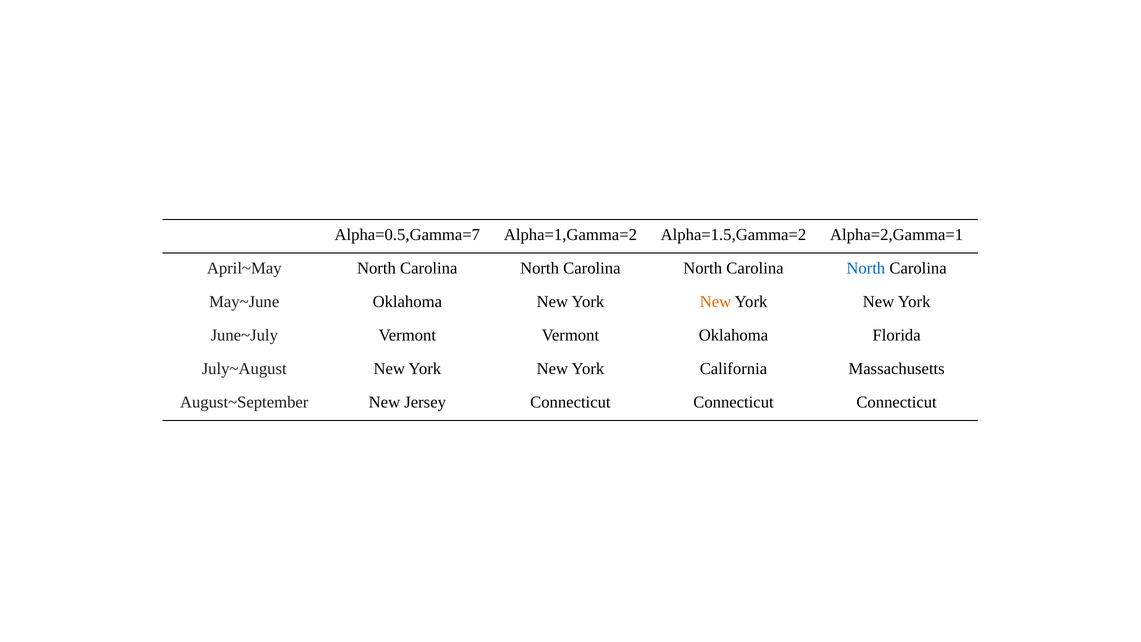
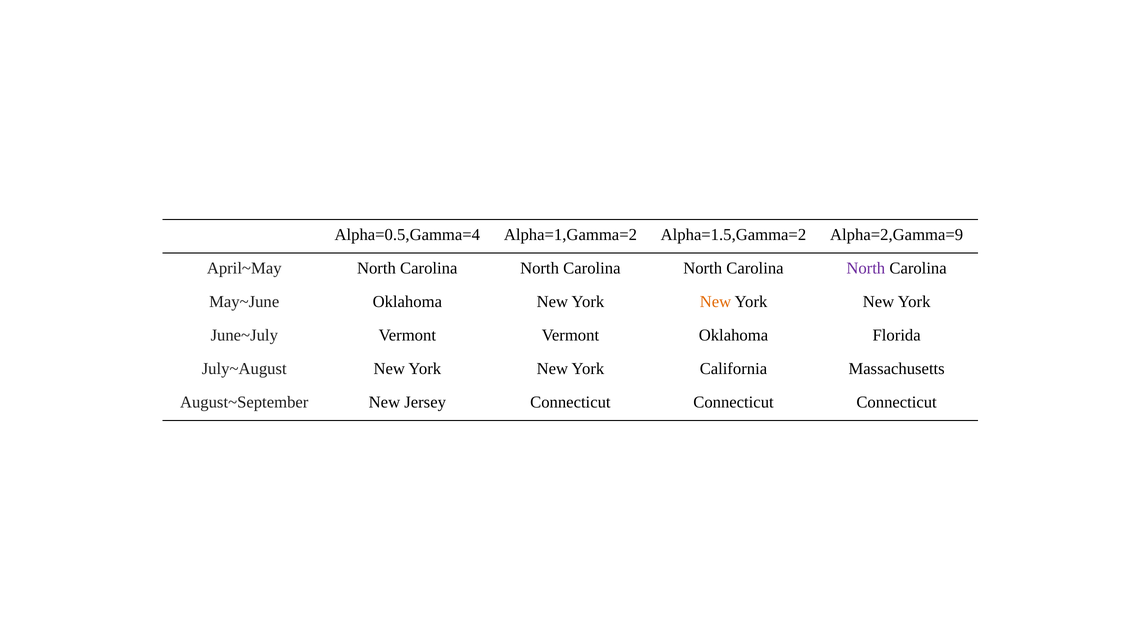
Alpha=0.5,Gamma=7: Alpha=0.5,Gamma=7 -> Alpha=0.5,Gamma=4 (407, 235)
Alpha=2,Gamma=1: Alpha=2,Gamma=1 -> Alpha=2,Gamma=9 (897, 235)
North colour: blue -> purple (866, 268)
